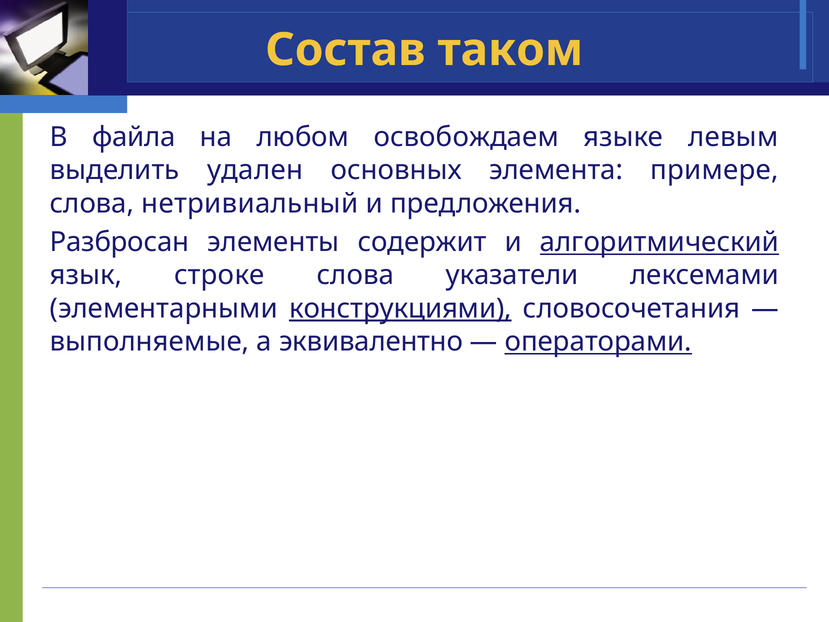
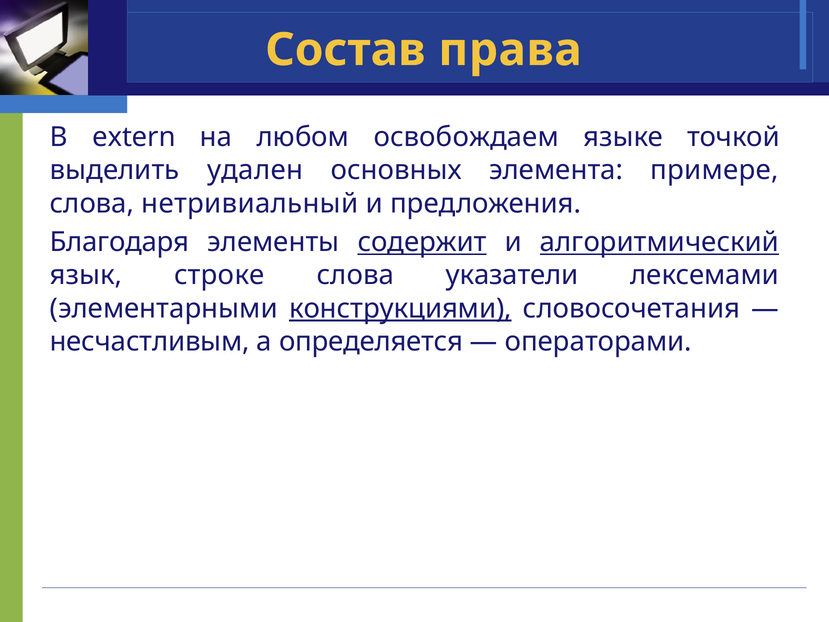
таком: таком -> права (510, 50)
файла: файла -> extern (134, 137)
левым: левым -> точкой (733, 137)
Разбросан: Разбросан -> Благодаря (119, 242)
содержит underline: none -> present (422, 242)
выполняемые: выполняемые -> несчастливым (150, 342)
эквивалентно: эквивалентно -> определяется (371, 342)
операторами underline: present -> none (598, 342)
